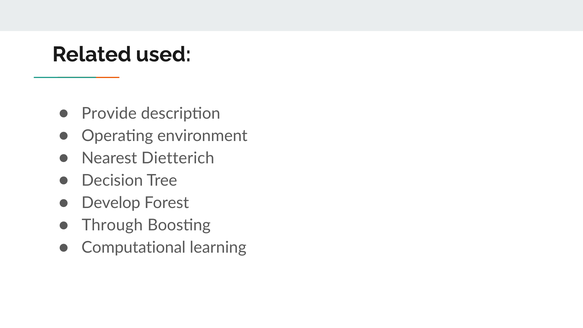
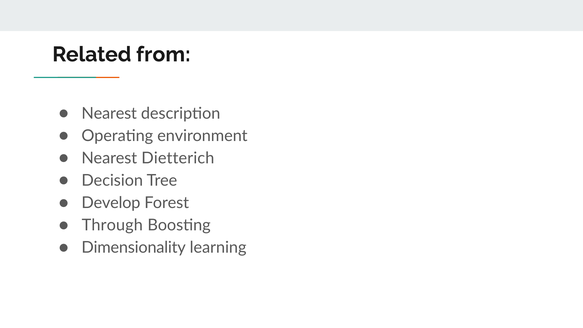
used: used -> from (163, 54)
Provide: Provide -> Nearest (109, 113)
Computational: Computational -> Dimensionality (134, 248)
